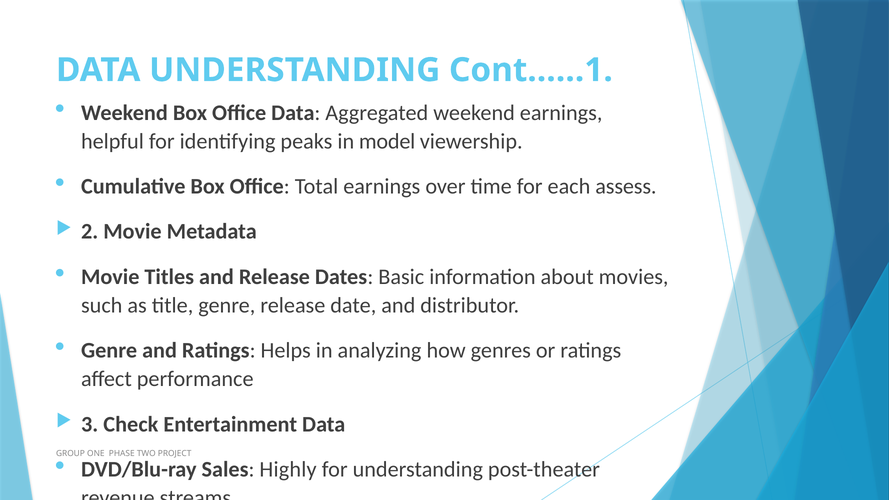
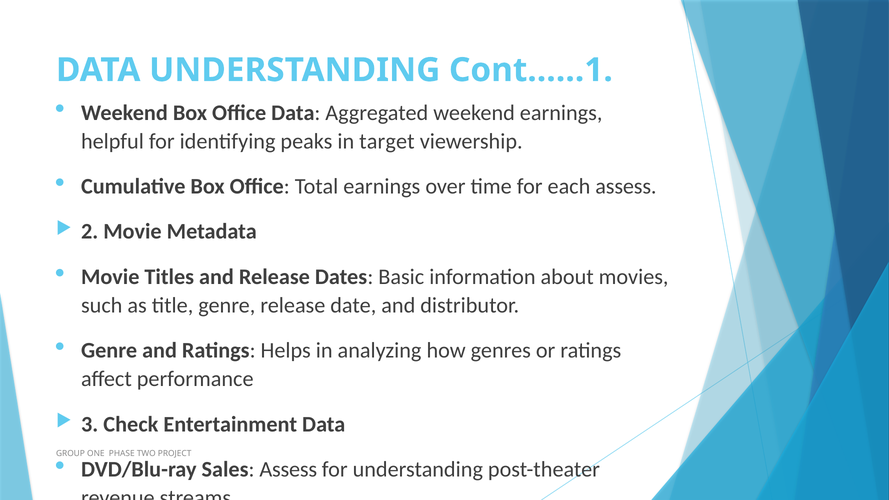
model: model -> target (387, 141)
Sales Highly: Highly -> Assess (288, 470)
